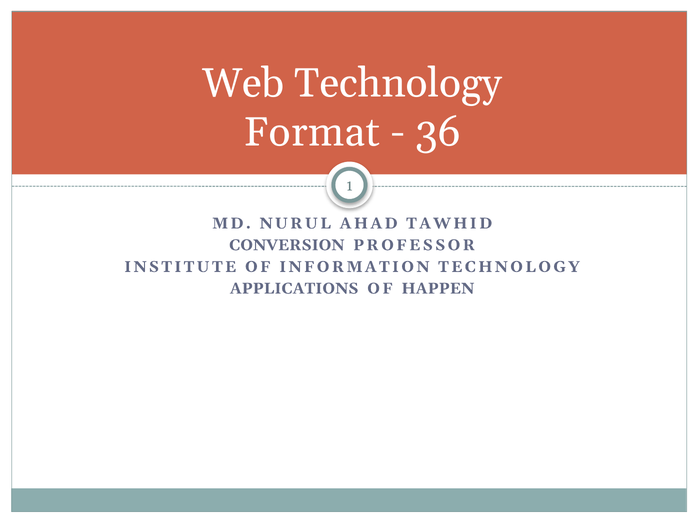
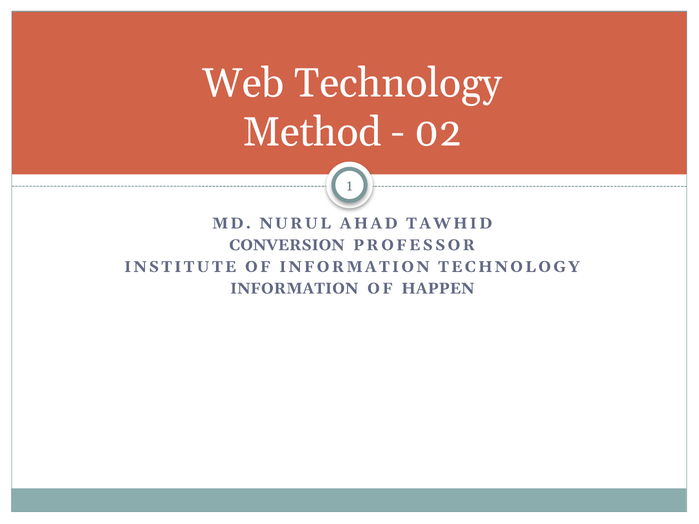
Format: Format -> Method (312, 132)
36: 36 -> 02 (438, 132)
APPLICATIONS: APPLICATIONS -> INFORMATION (294, 289)
